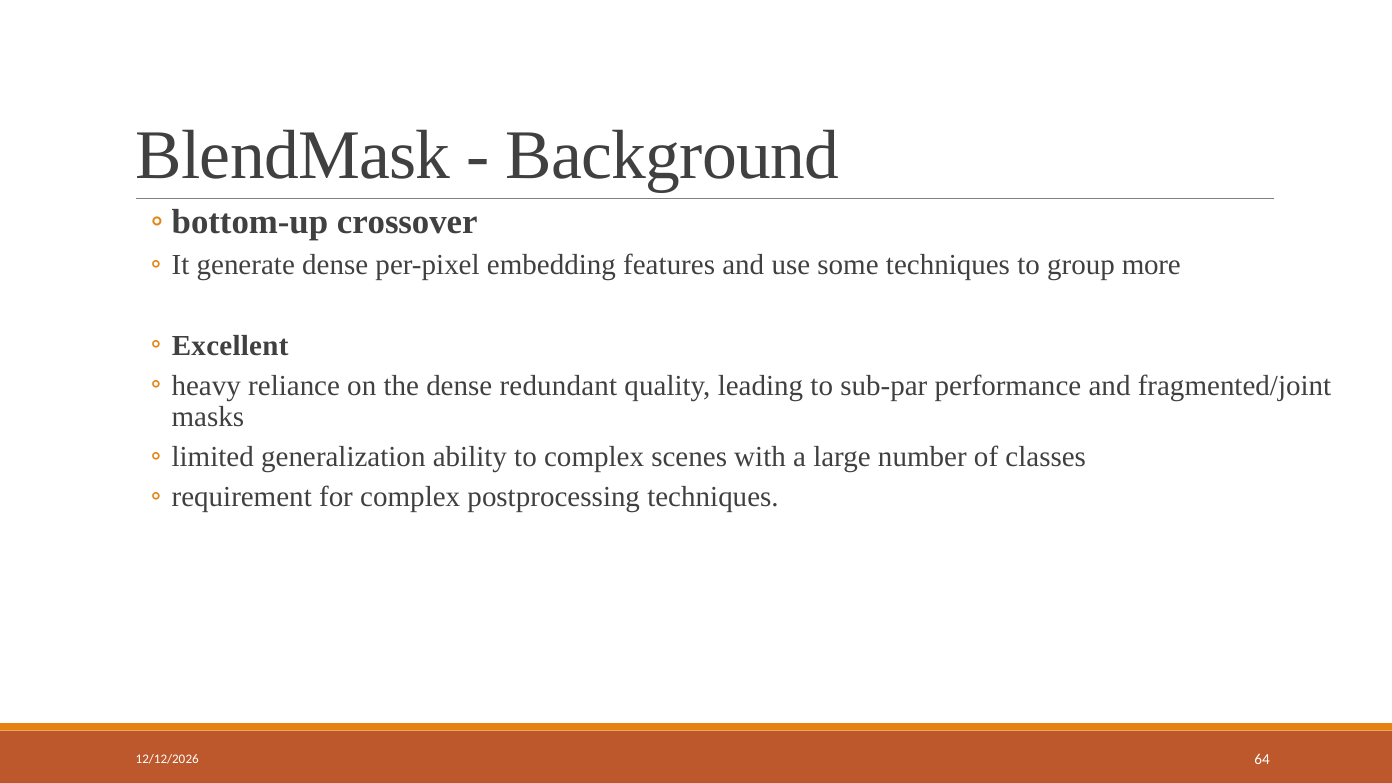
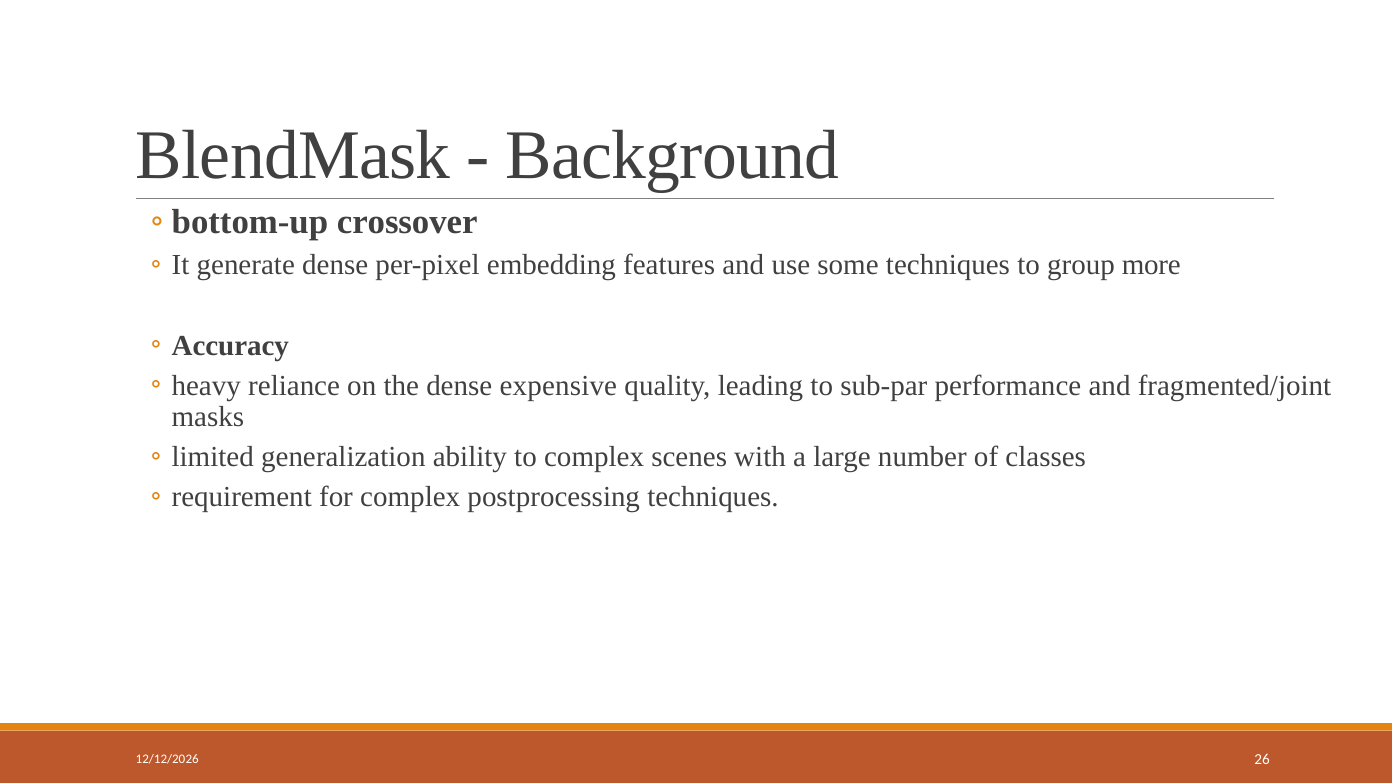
Excellent: Excellent -> Accuracy (230, 346)
redundant: redundant -> expensive (558, 386)
64: 64 -> 26 (1262, 759)
